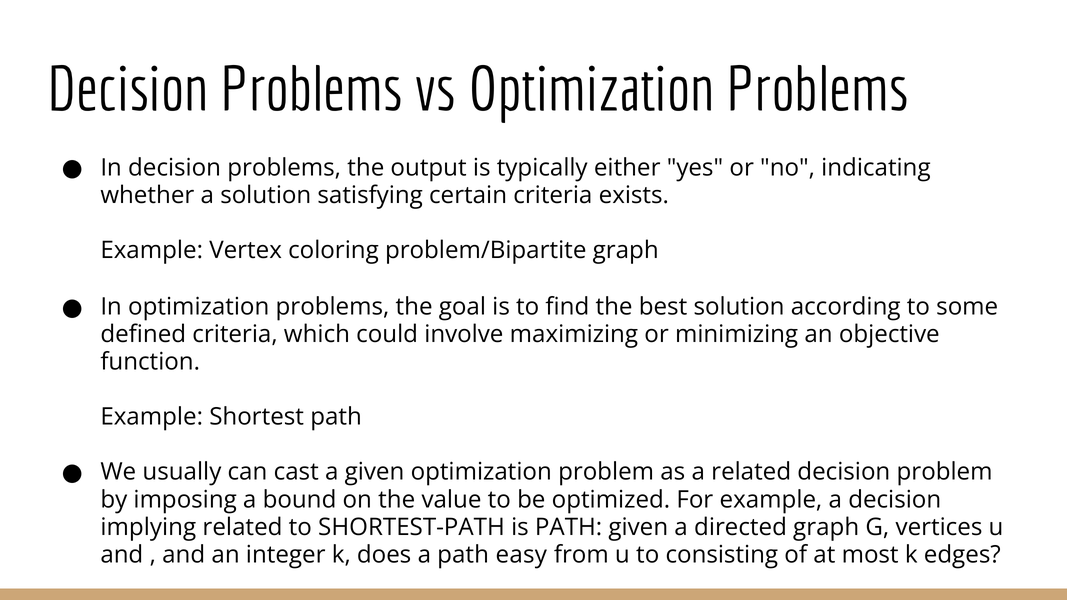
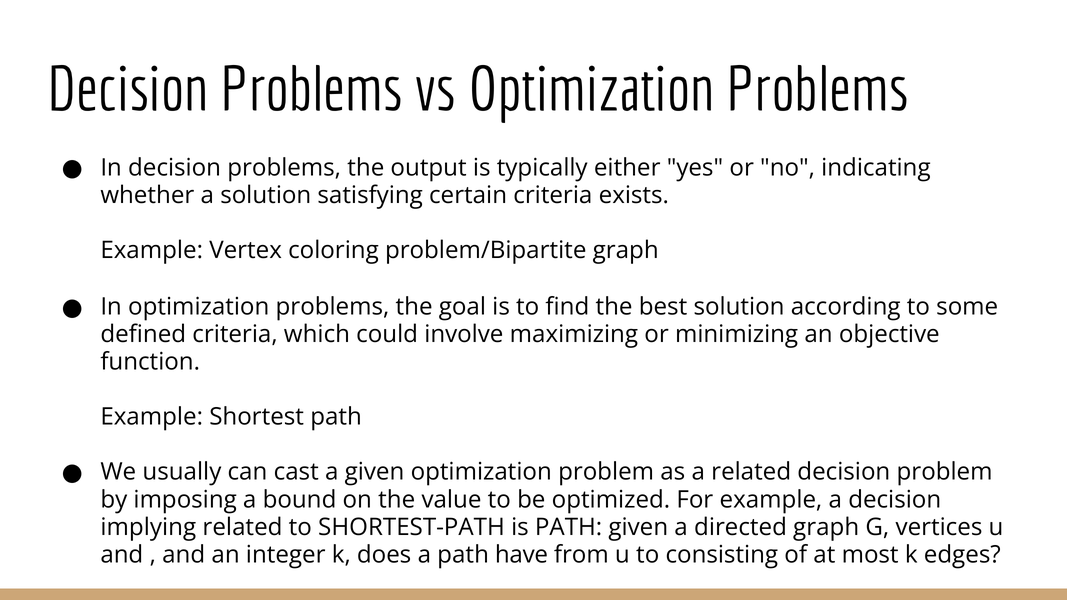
easy: easy -> have (521, 555)
